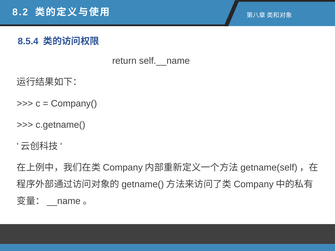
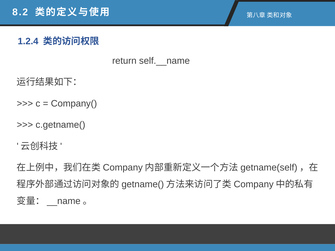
8.5.4: 8.5.4 -> 1.2.4 (28, 41)
